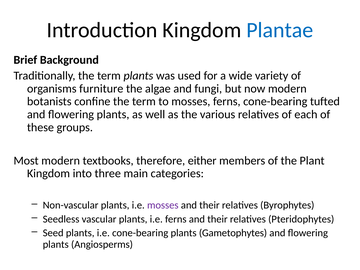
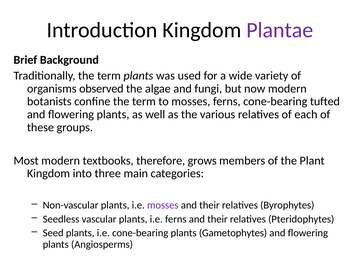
Plantae colour: blue -> purple (280, 30)
furniture: furniture -> observed (101, 89)
either: either -> grows (202, 161)
